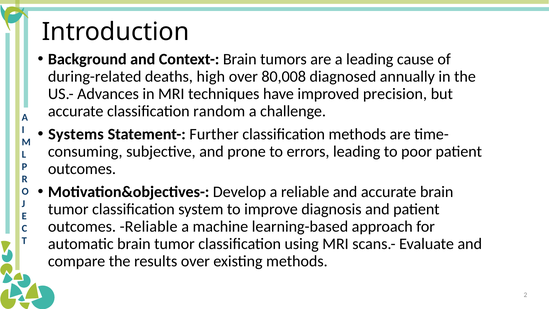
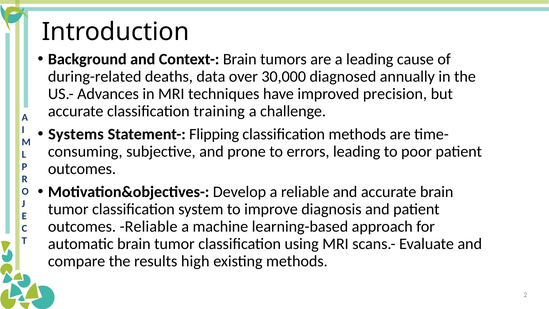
high: high -> data (211, 77)
80,008: 80,008 -> 30,000 (284, 77)
random: random -> training (219, 111)
Further: Further -> Flipping (214, 134)
results over: over -> high (195, 261)
